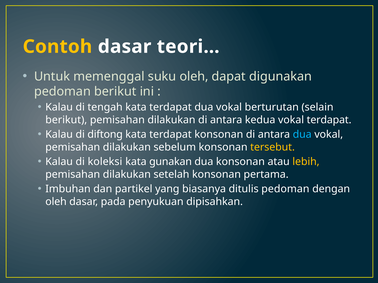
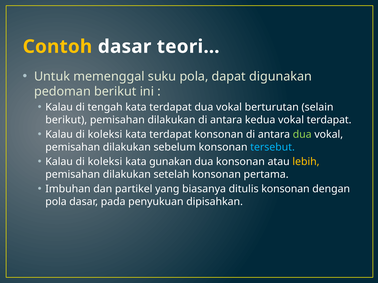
suku oleh: oleh -> pola (194, 76)
diftong: diftong -> koleksi (105, 135)
dua colour: light blue -> light green (302, 135)
tersebut colour: yellow -> light blue (273, 147)
ditulis pedoman: pedoman -> konsonan (285, 189)
oleh: oleh -> pola (56, 202)
